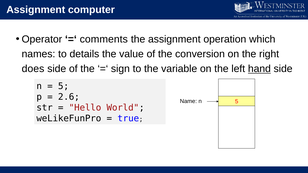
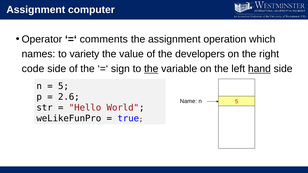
details: details -> variety (84, 54)
conversion: conversion -> developers (200, 54)
does: does -> code (33, 69)
the underline: none -> present (151, 69)
